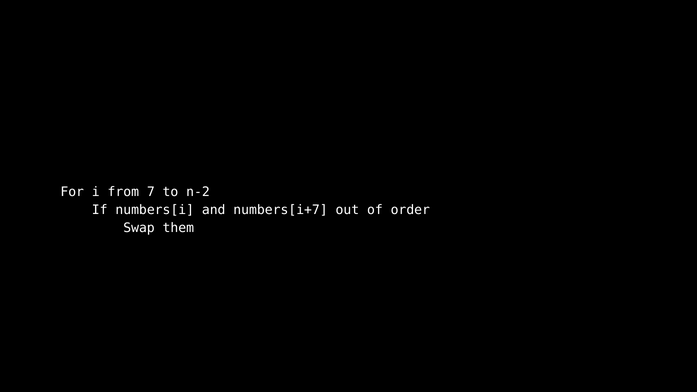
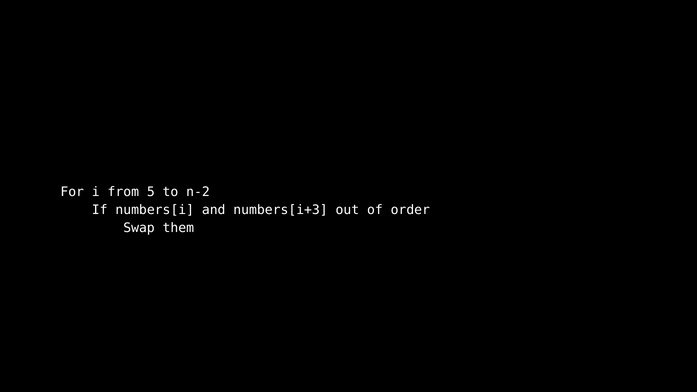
7: 7 -> 5 (151, 192)
numbers[i+7: numbers[i+7 -> numbers[i+3 (281, 210)
